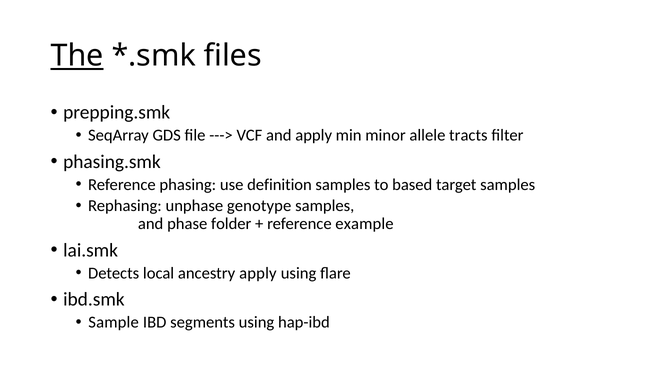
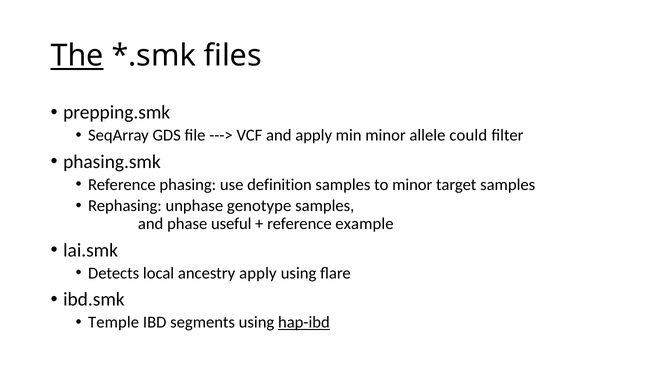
tracts: tracts -> could (468, 135)
to based: based -> minor (412, 185)
folder: folder -> useful (231, 224)
Sample: Sample -> Temple (114, 322)
hap-ibd underline: none -> present (304, 322)
